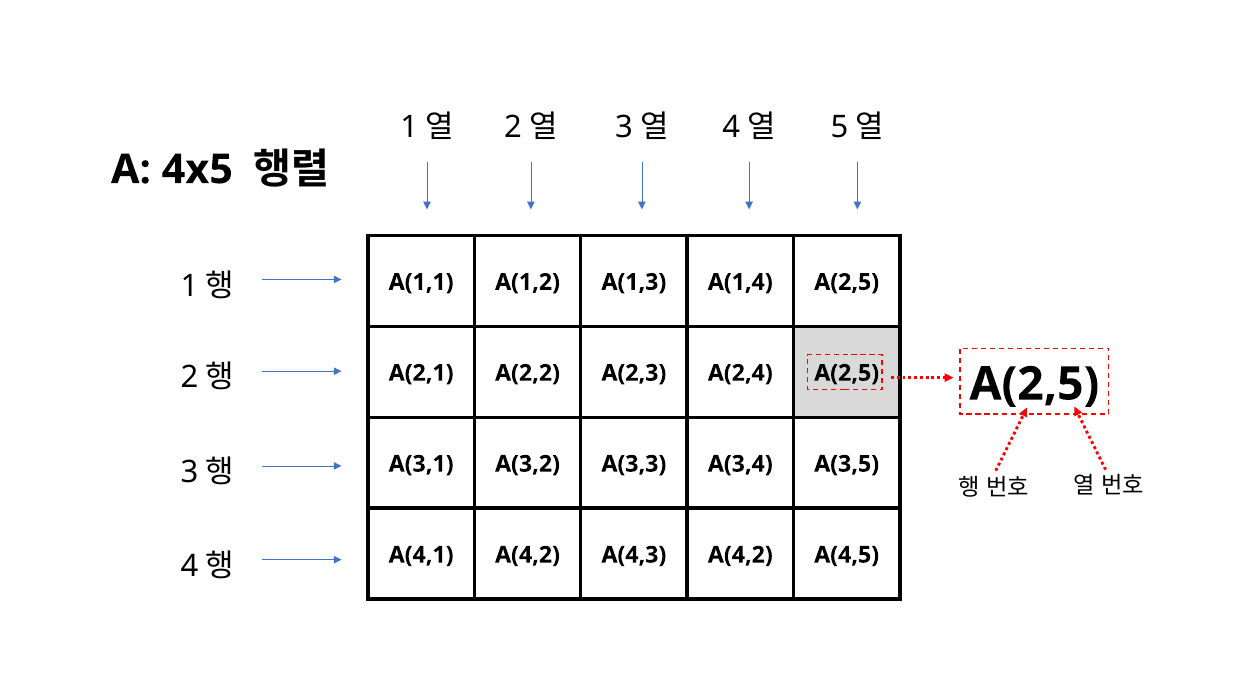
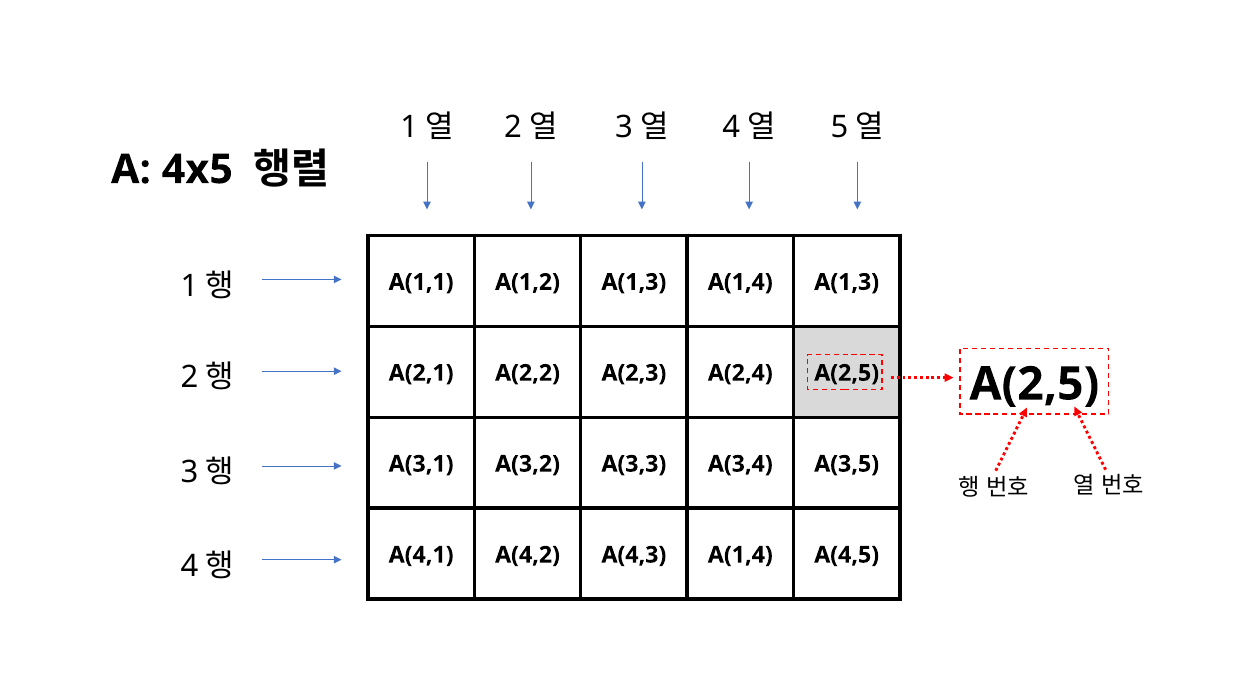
A(1,4 A(2,5: A(2,5 -> A(1,3 (847, 282)
A(4,3 A(4,2: A(4,2 -> A(1,4 (740, 555)
